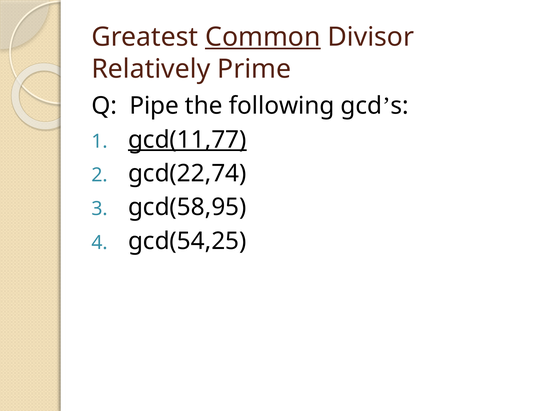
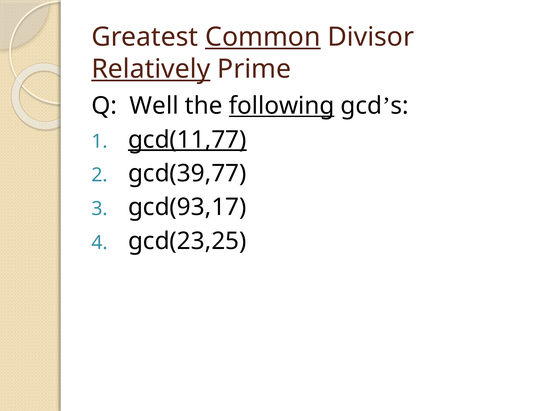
Relatively underline: none -> present (151, 69)
Pipe: Pipe -> Well (154, 106)
following underline: none -> present (282, 106)
gcd(22,74: gcd(22,74 -> gcd(39,77 (187, 173)
gcd(58,95: gcd(58,95 -> gcd(93,17 (187, 207)
gcd(54,25: gcd(54,25 -> gcd(23,25 (187, 241)
